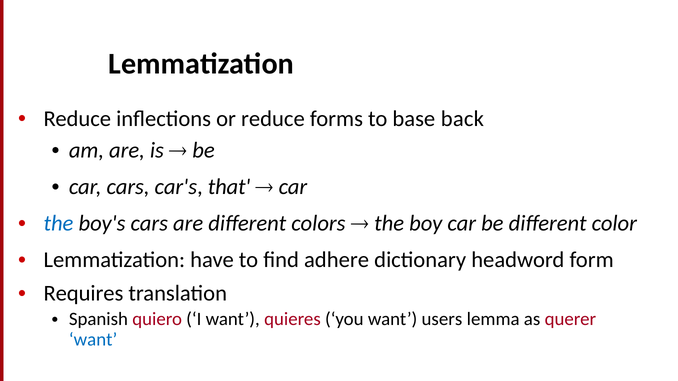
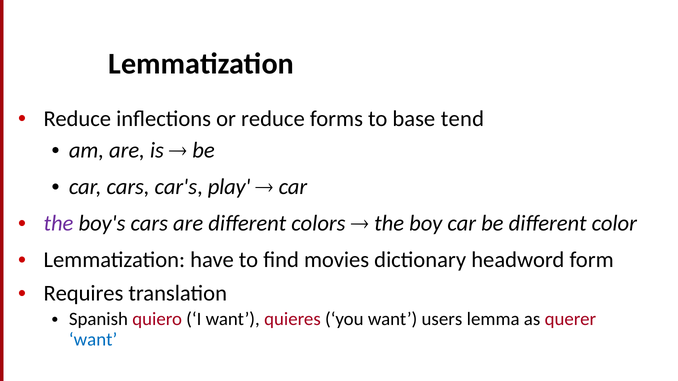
back: back -> tend (462, 119)
that: that -> play (229, 187)
the colour: blue -> purple (58, 224)
adhere: adhere -> movies (337, 260)
